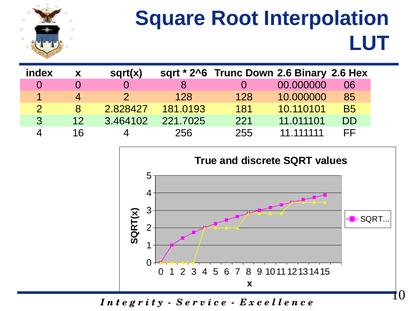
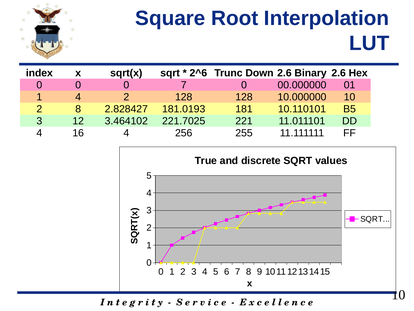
0 8: 8 -> 7 (184, 85)
06: 06 -> 01 (350, 85)
10.000000 85: 85 -> 10 (350, 97)
